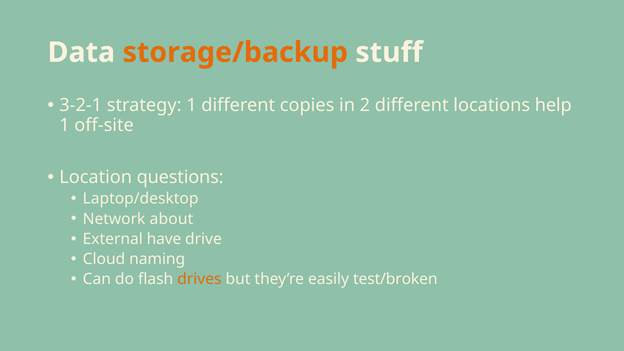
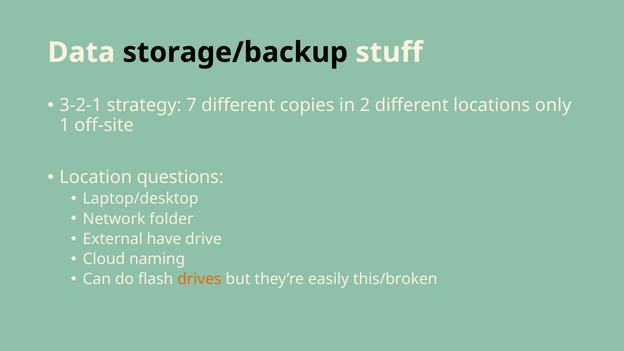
storage/backup colour: orange -> black (235, 52)
strategy 1: 1 -> 7 (191, 105)
help: help -> only (553, 105)
about: about -> folder (171, 219)
test/broken: test/broken -> this/broken (395, 279)
